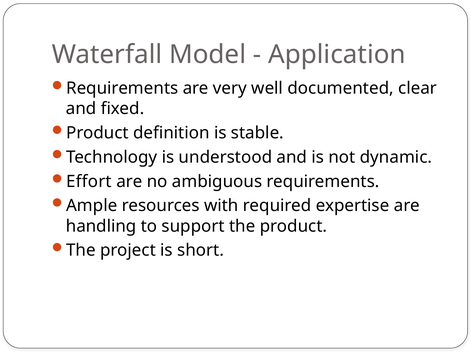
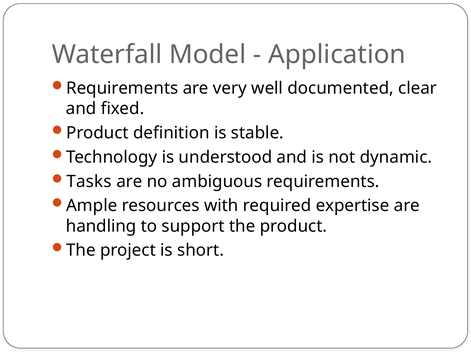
Effort: Effort -> Tasks (89, 182)
